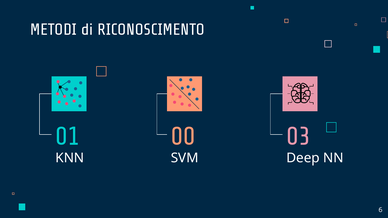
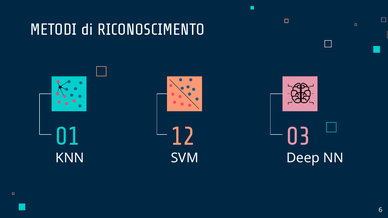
00: 00 -> 12 (183, 136)
